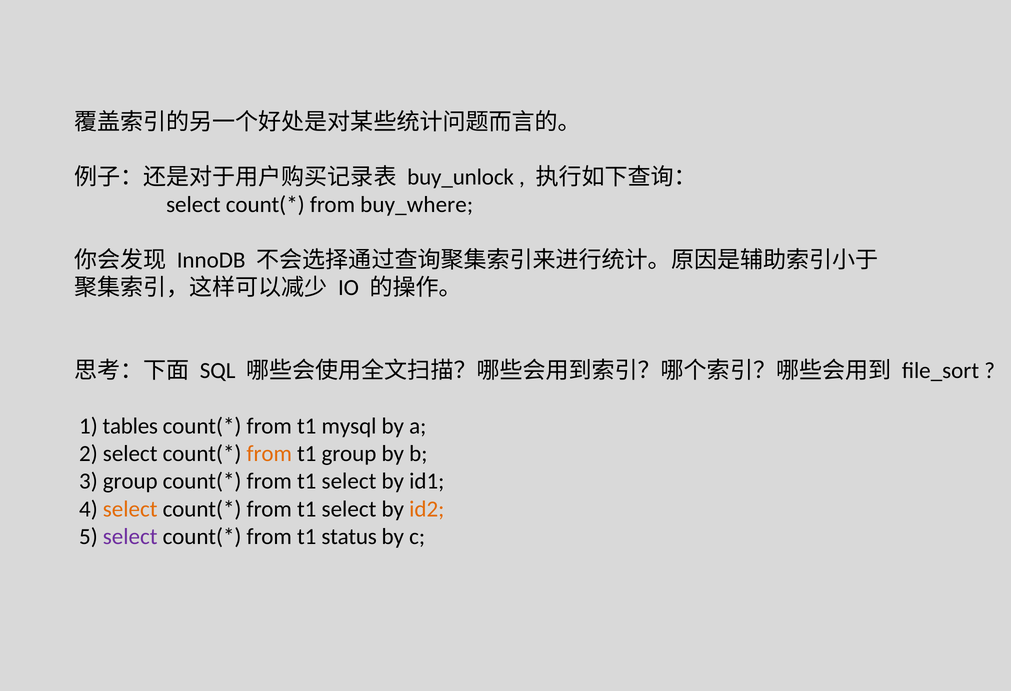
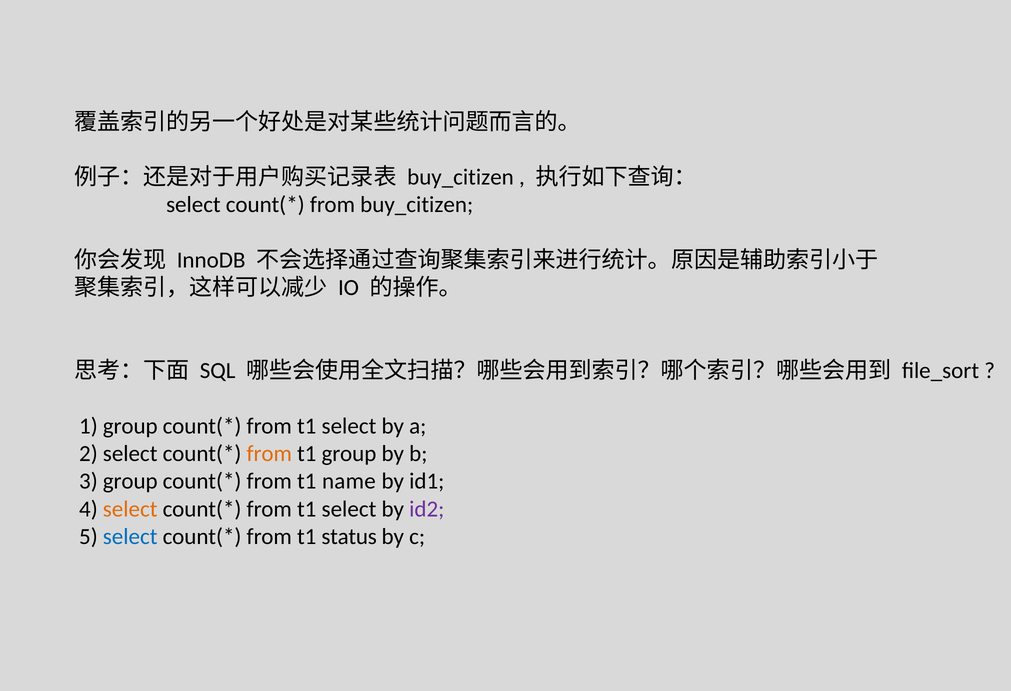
buy_unlock: buy_unlock -> buy_citizen (461, 177)
from buy_where: buy_where -> buy_citizen (417, 205)
1 tables: tables -> group (130, 426)
mysql: mysql -> select (349, 426)
select: select -> name (349, 481)
id2 colour: orange -> purple (427, 509)
select colour: purple -> blue (130, 537)
